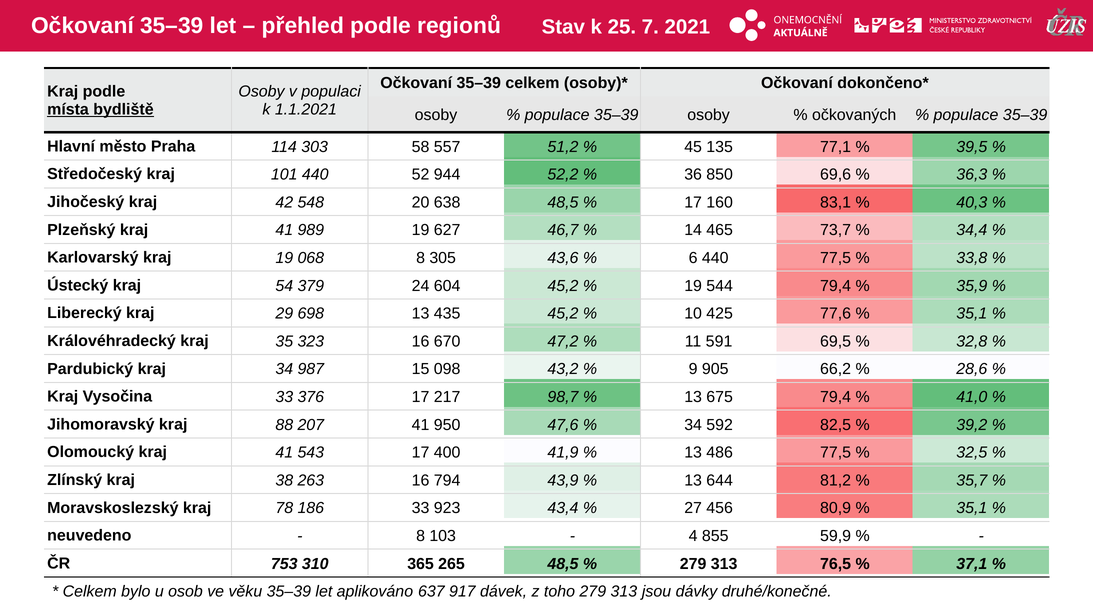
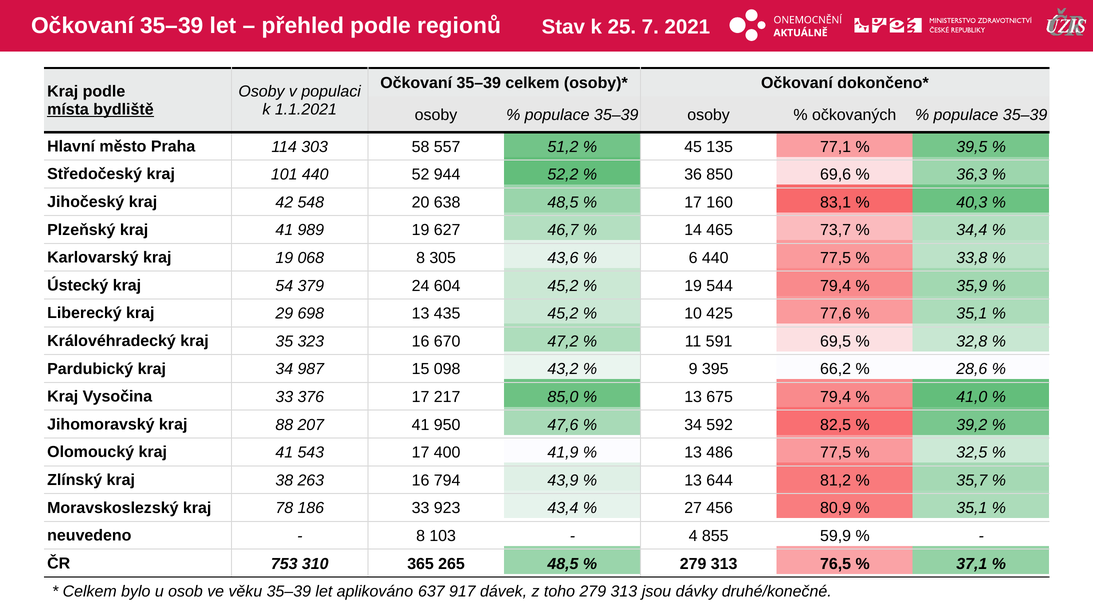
905: 905 -> 395 (715, 369)
98,7: 98,7 -> 85,0 (563, 397)
